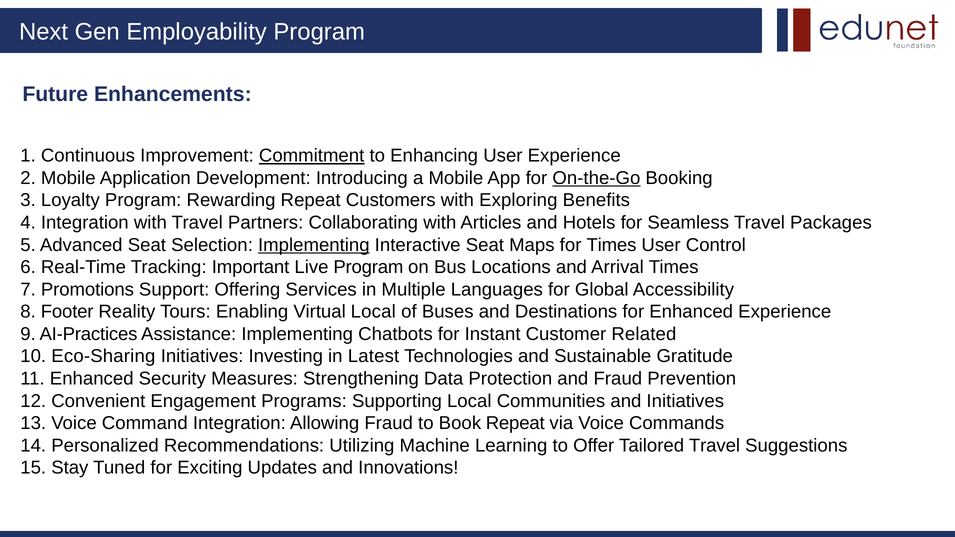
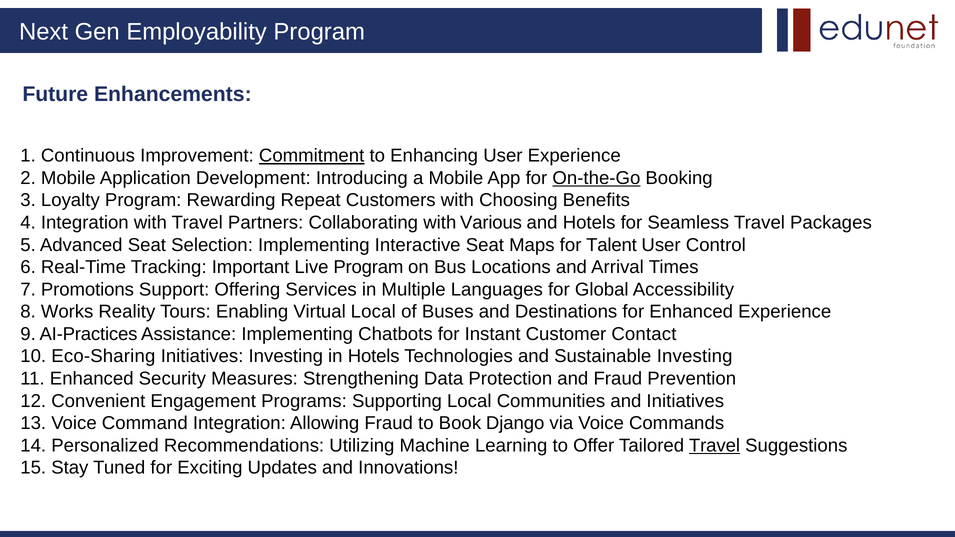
Exploring: Exploring -> Choosing (518, 200)
Articles: Articles -> Various (491, 223)
Implementing underline: present -> none (314, 245)
for Times: Times -> Talent (612, 245)
Footer: Footer -> Works (67, 312)
Related: Related -> Contact (644, 334)
in Latest: Latest -> Hotels (374, 356)
Sustainable Gratitude: Gratitude -> Investing (695, 356)
Book Repeat: Repeat -> Django (515, 423)
Travel underline: none -> present (714, 446)
